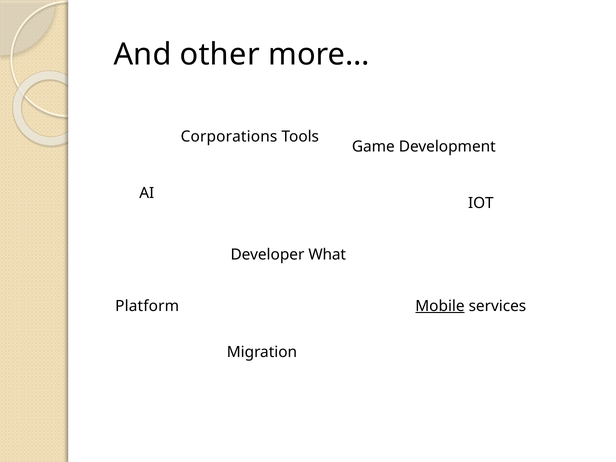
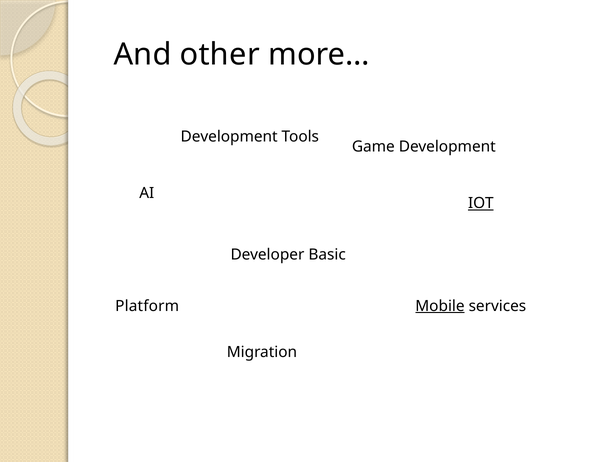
Corporations: Corporations -> Development (229, 137)
IOT underline: none -> present (481, 203)
What: What -> Basic (327, 255)
